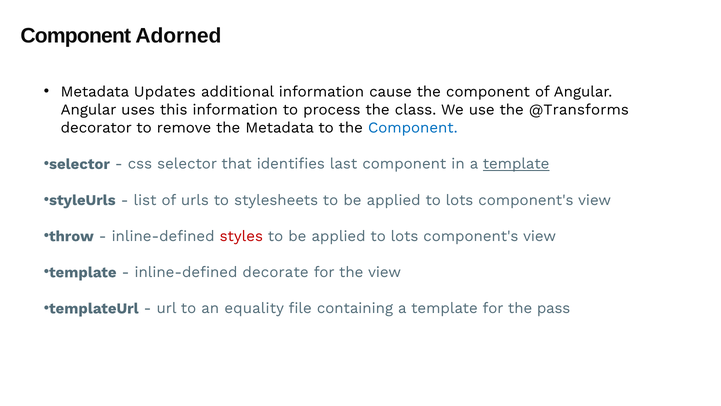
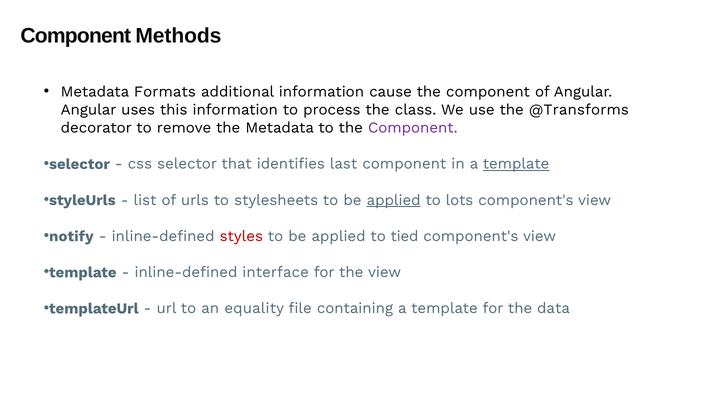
Adorned: Adorned -> Methods (178, 36)
Updates: Updates -> Formats (165, 92)
Component colour: blue -> purple (413, 128)
applied underline: none -> present (394, 200)
throw: throw -> notify (71, 236)
lots: lots -> tied (405, 236)
decorate: decorate -> interface (276, 272)
pass: pass -> data (553, 308)
